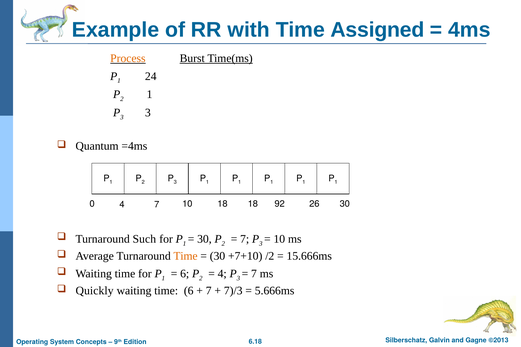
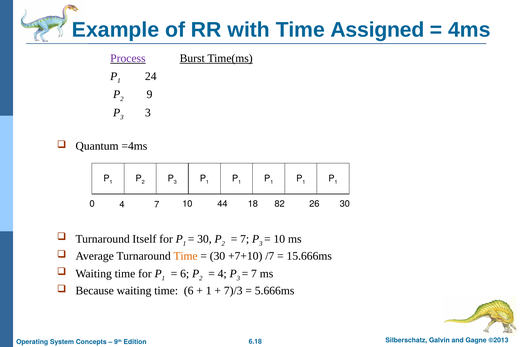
Process colour: orange -> purple (128, 58)
1: 1 -> 9 (150, 95)
10 18: 18 -> 44 (222, 204)
92: 92 -> 82 (280, 204)
Such: Such -> Itself (144, 239)
/2: /2 -> /7 (270, 256)
Quickly: Quickly -> Because (95, 291)
7: 7 -> 1 (209, 291)
